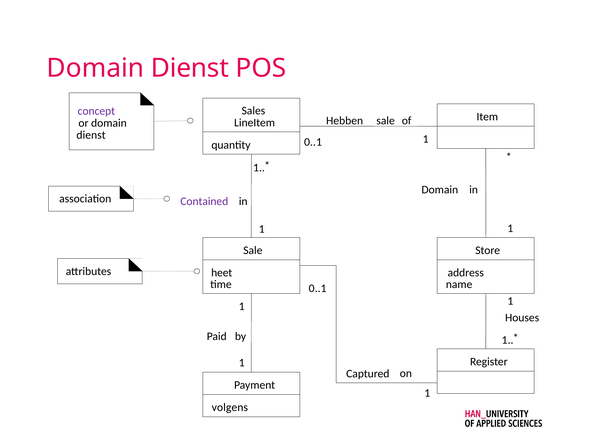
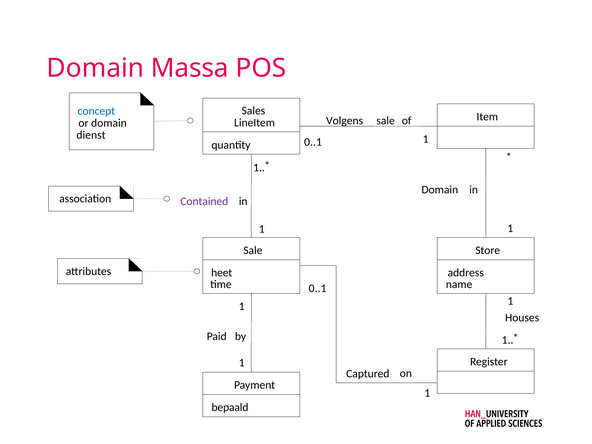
Dienst: Dienst -> Massa (190, 68)
concept colour: purple -> blue (96, 111)
Hebben: Hebben -> Volgens (345, 121)
volgens: volgens -> bepaald (230, 407)
